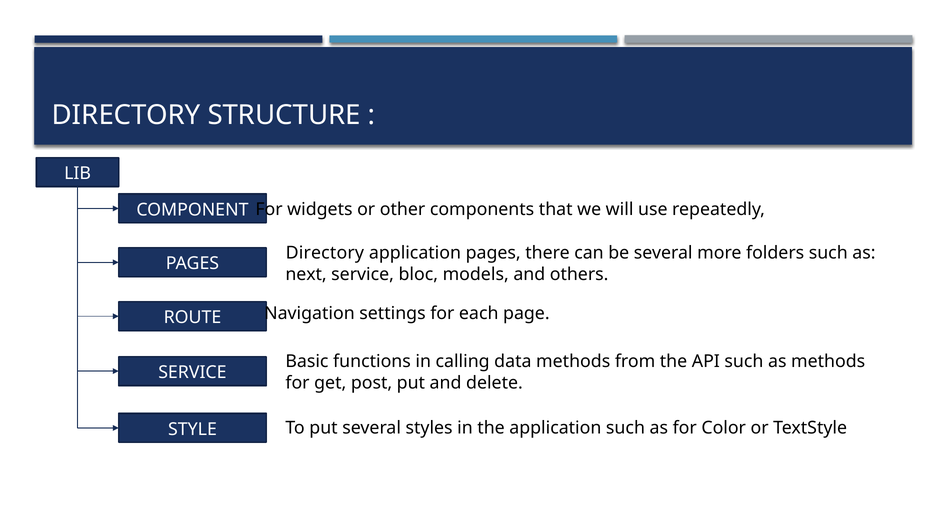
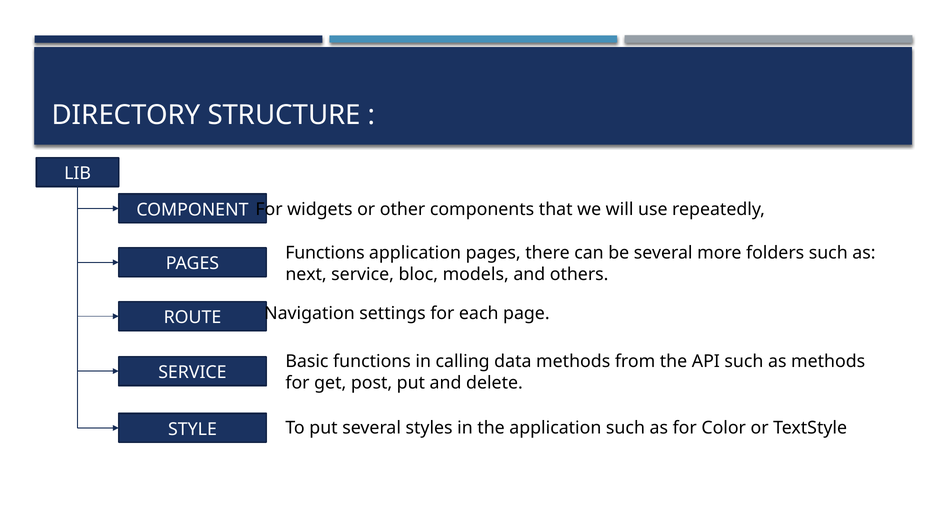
Directory: Directory -> Functions (325, 253)
